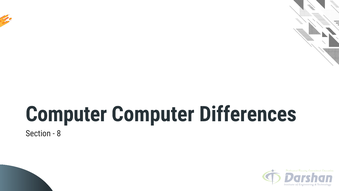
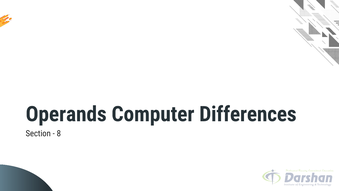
Computer: Computer -> Operands (66, 114)
